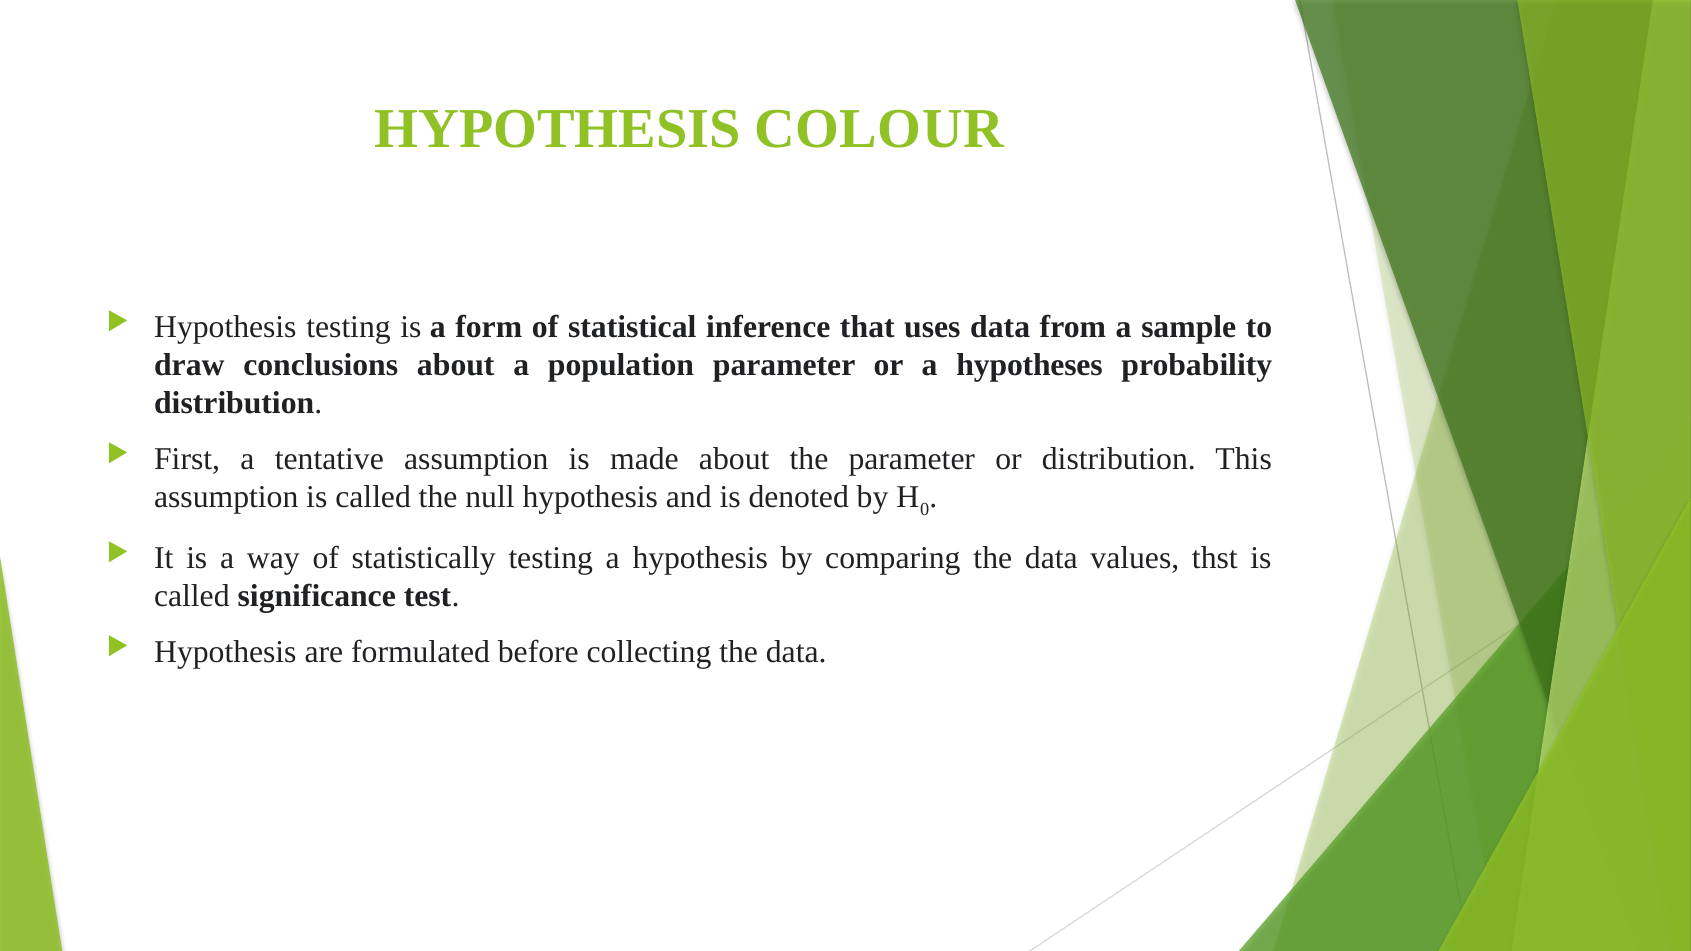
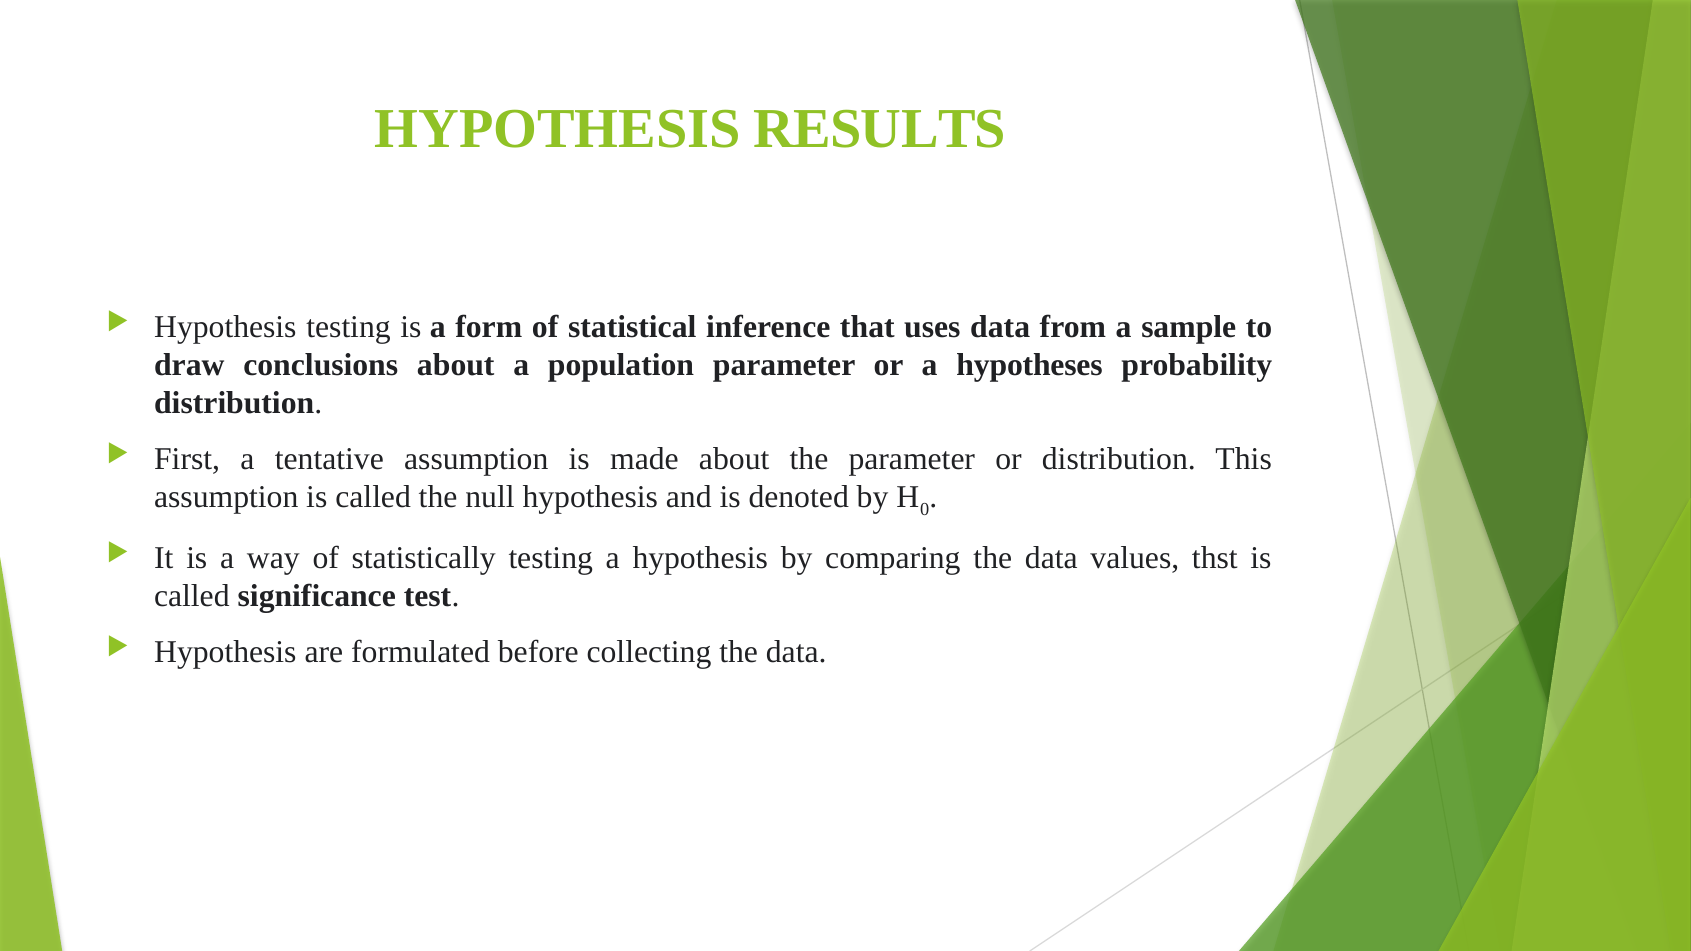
COLOUR: COLOUR -> RESULTS (880, 129)
